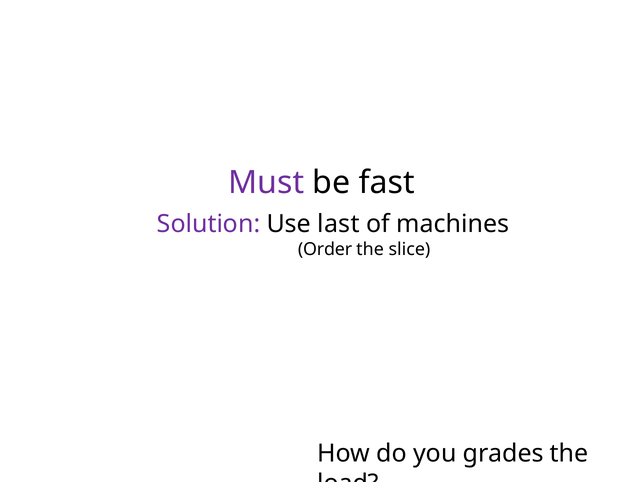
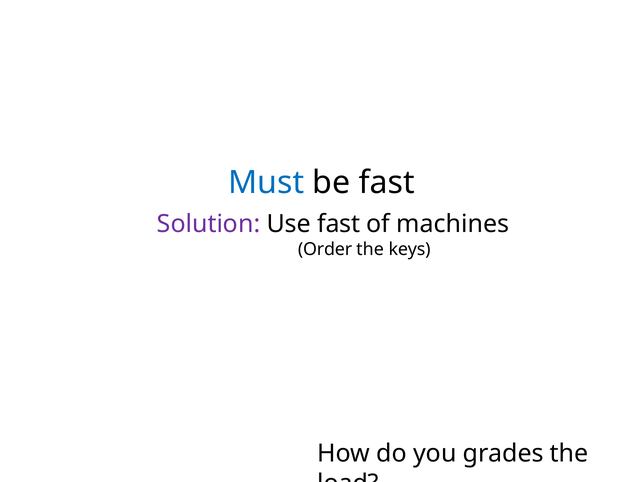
Must colour: purple -> blue (266, 183)
Use last: last -> fast (339, 224)
slice: slice -> keys (410, 250)
